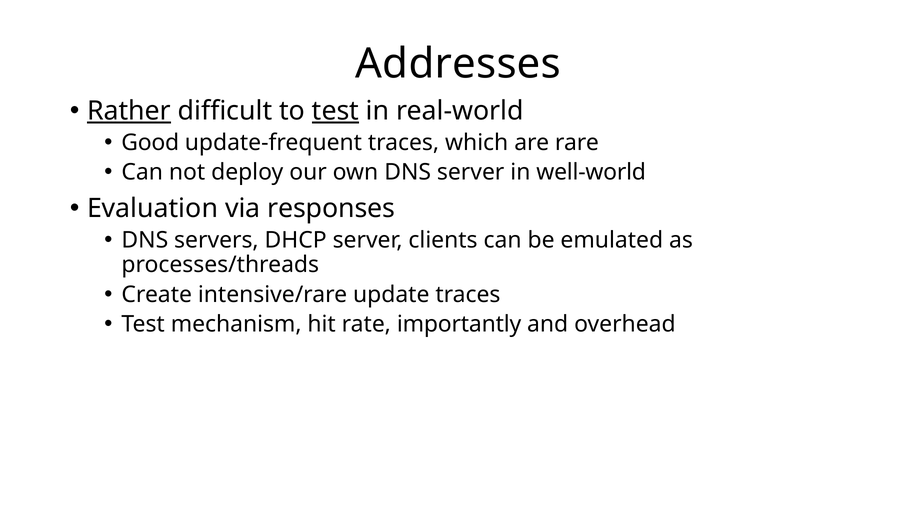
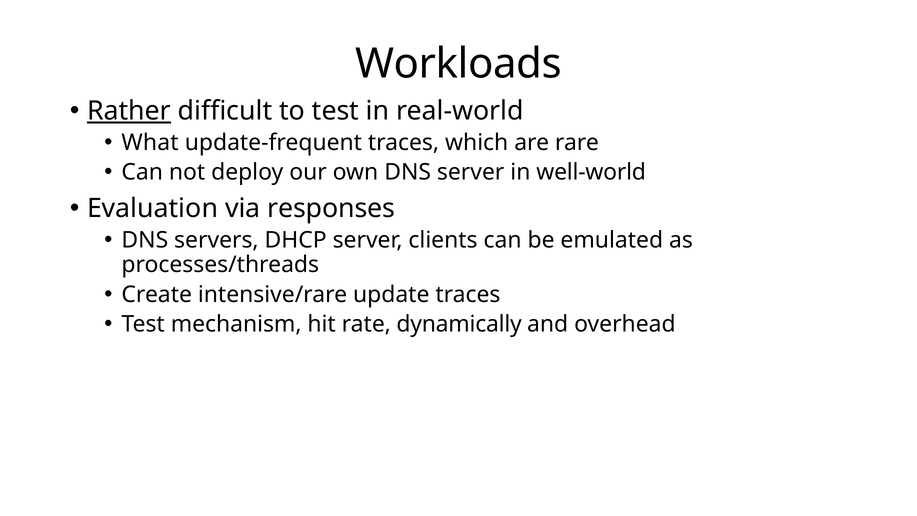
Addresses: Addresses -> Workloads (459, 64)
test underline: present -> none (335, 111)
Good: Good -> What (150, 143)
importantly: importantly -> dynamically (459, 324)
